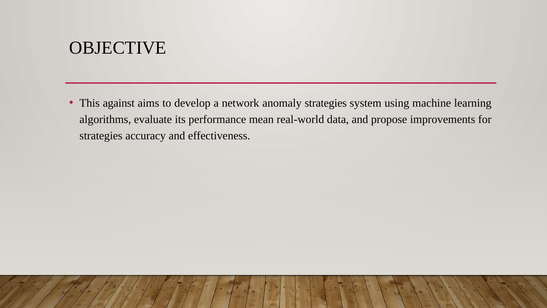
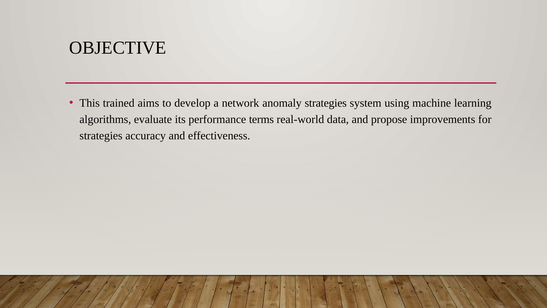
against: against -> trained (119, 103)
mean: mean -> terms (261, 119)
